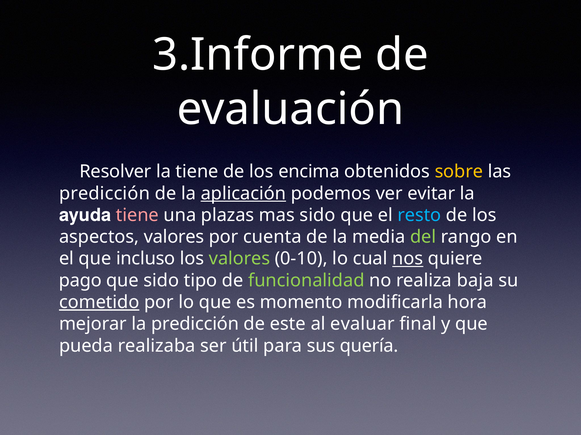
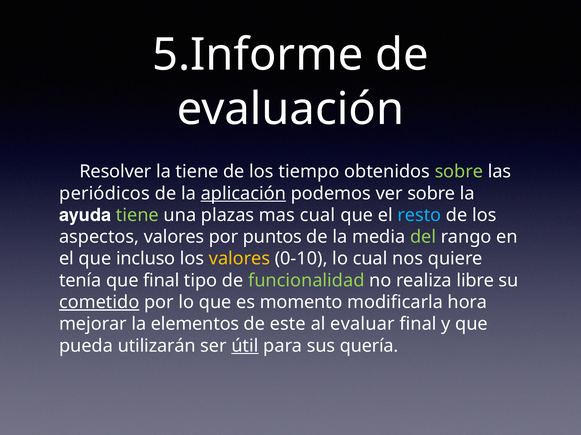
3.Informe: 3.Informe -> 5.Informe (258, 55)
encima: encima -> tiempo (309, 172)
sobre colour: yellow -> light green (459, 172)
predicción: predicción -> periódicos (105, 194)
ver evitar: evitar -> sobre (431, 194)
tiene colour: pink -> light green (137, 216)
mas sido: sido -> cual (318, 216)
cuenta: cuenta -> puntos (272, 237)
valores colour: light green -> yellow (240, 259)
nos underline: present -> none (408, 259)
pago: pago -> tenía (80, 281)
que sido: sido -> final (161, 281)
baja: baja -> libre (475, 281)
la predicción: predicción -> elementos (195, 324)
realizaba: realizaba -> utilizarán (157, 346)
útil underline: none -> present (245, 346)
